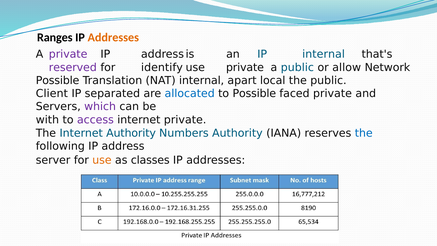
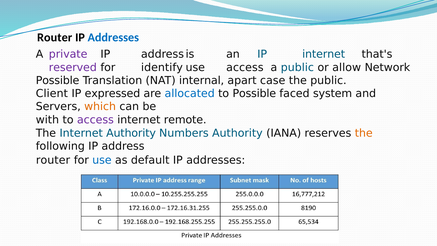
Ranges: Ranges -> Router (55, 38)
Addresses colour: orange -> blue (113, 38)
IP internal: internal -> internet (324, 54)
use private: private -> access (245, 67)
local: local -> case (273, 80)
separated: separated -> expressed (112, 94)
faced private: private -> system (333, 94)
which colour: purple -> orange (100, 107)
internet private: private -> remote (185, 120)
the colour: blue -> orange (364, 133)
server: server -> router (53, 160)
use colour: orange -> blue (102, 160)
classes: classes -> default (150, 160)
